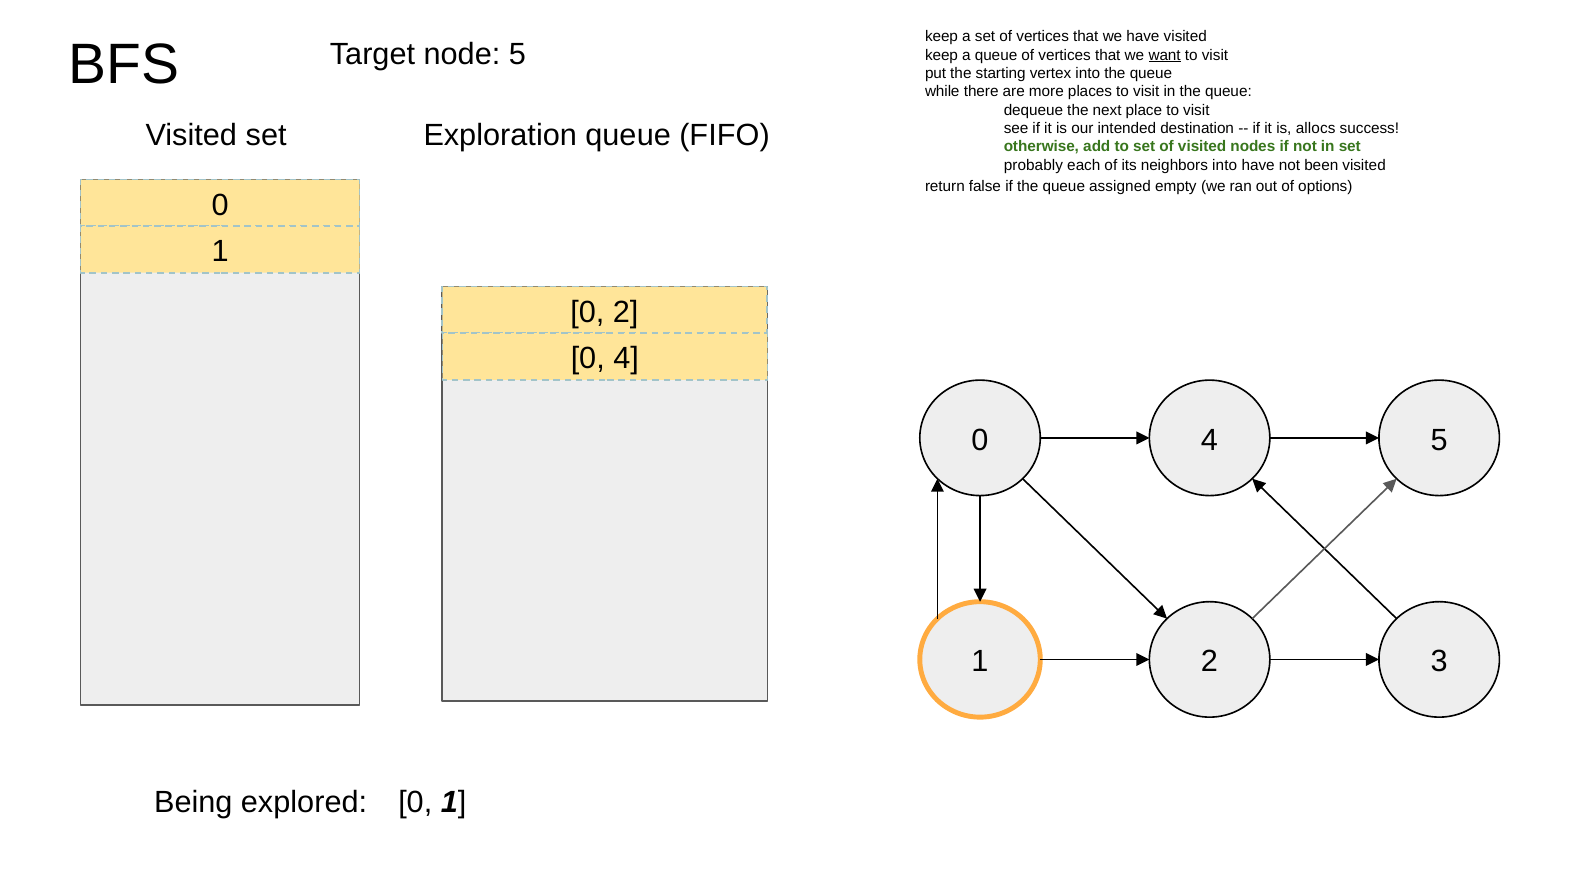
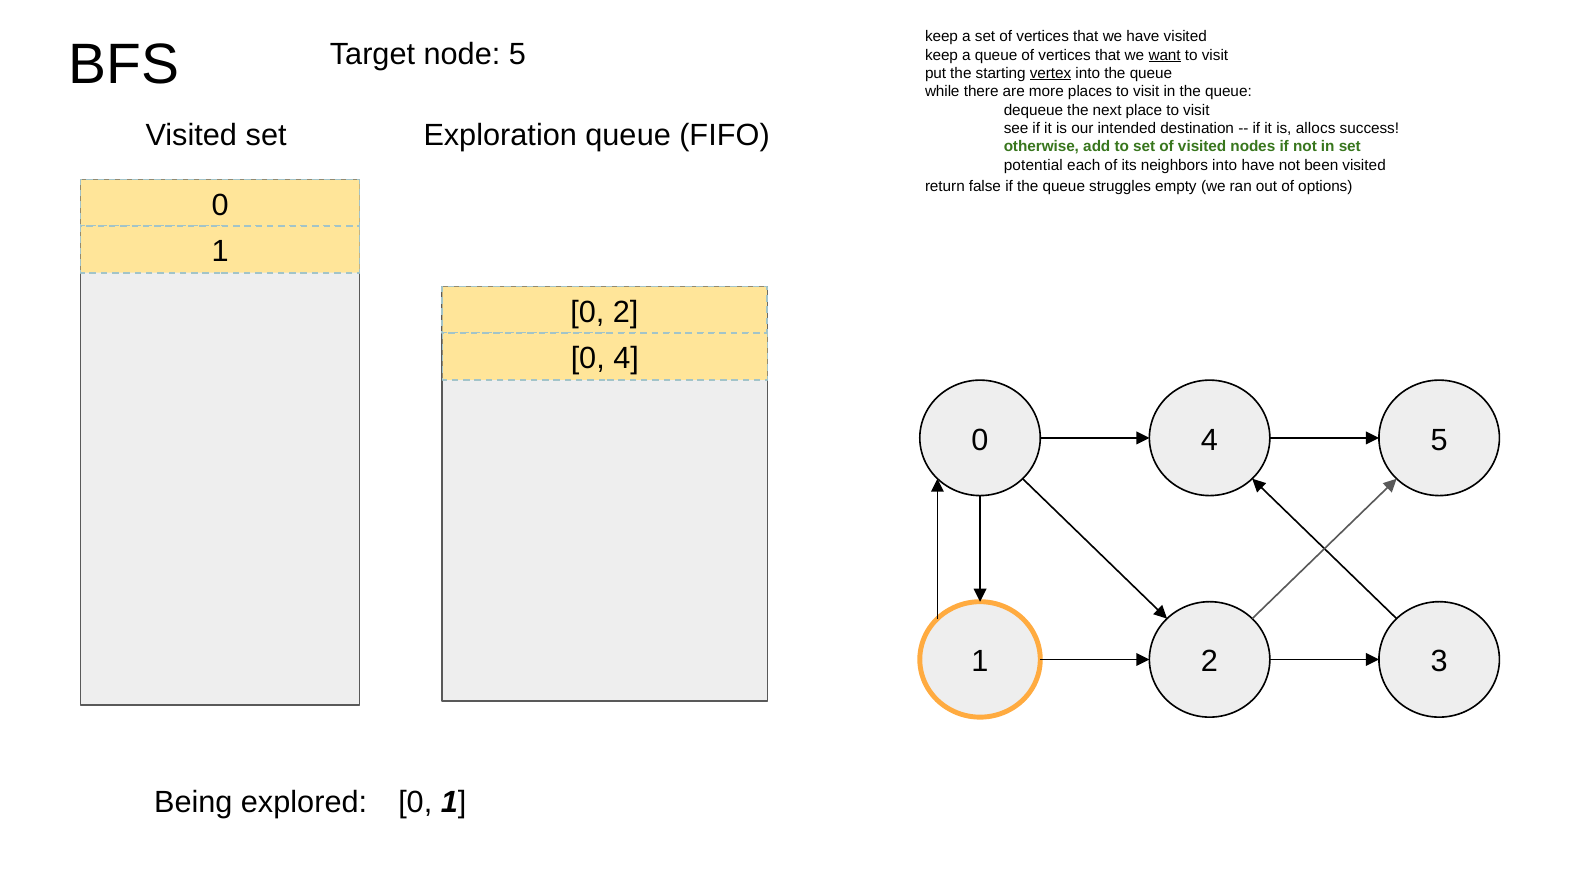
vertex underline: none -> present (1051, 73)
probably: probably -> potential (1033, 165)
assigned: assigned -> struggles (1120, 186)
